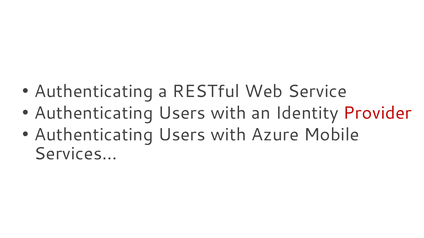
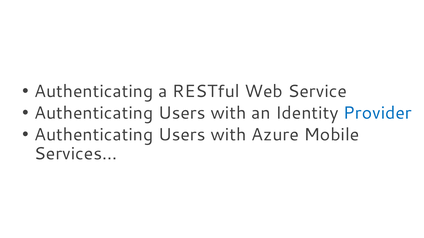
Provider colour: red -> blue (378, 113)
